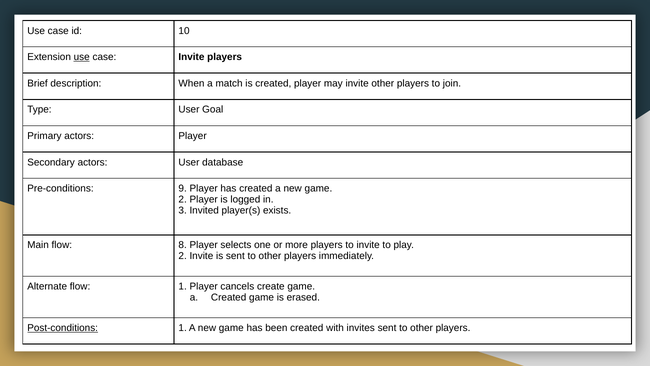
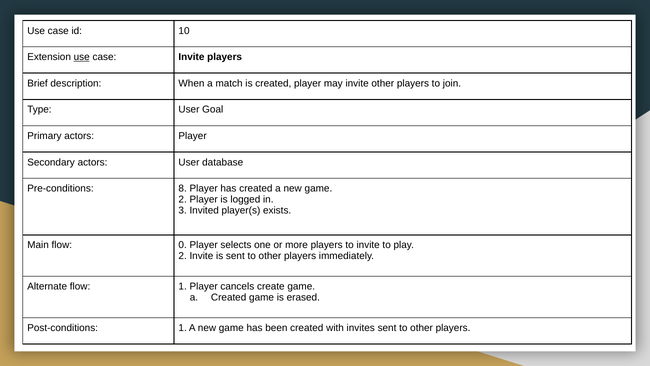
9: 9 -> 8 (183, 188)
8: 8 -> 0 (183, 245)
Post-conditions underline: present -> none (63, 328)
